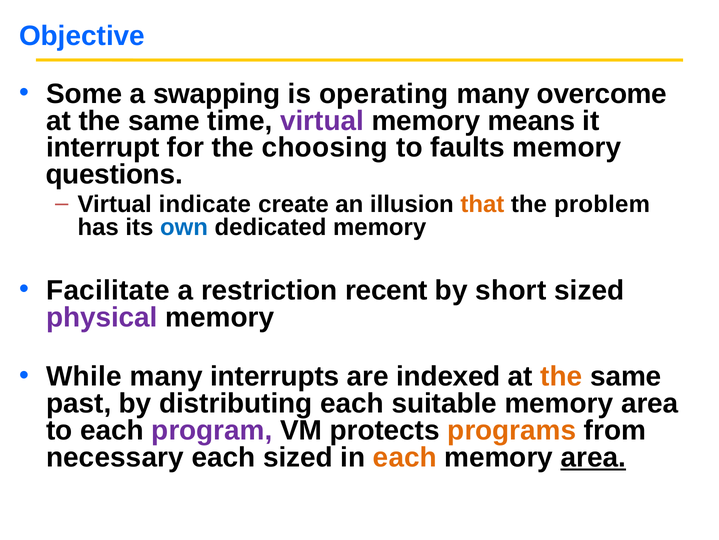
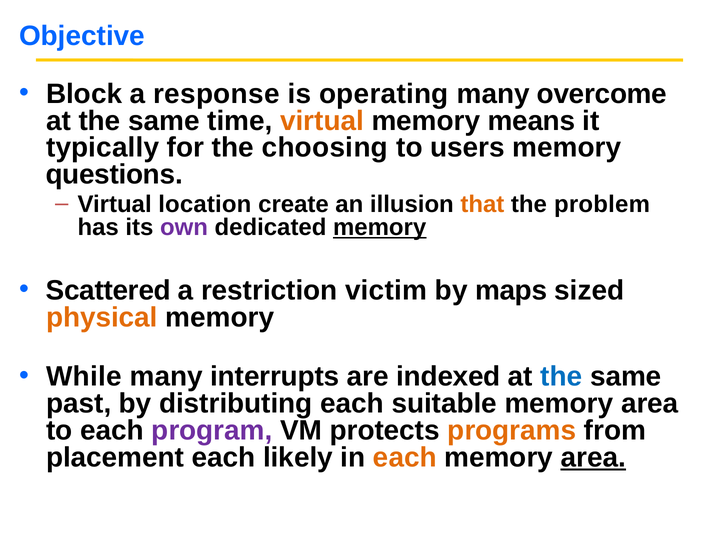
Some: Some -> Block (84, 94)
swapping: swapping -> response (216, 94)
virtual colour: purple -> orange (322, 121)
interrupt: interrupt -> typically (103, 147)
faults: faults -> users (468, 147)
indicate: indicate -> location (205, 204)
own colour: blue -> purple (184, 227)
memory underline: none -> present (380, 227)
Facilitate: Facilitate -> Scattered (108, 290)
recent: recent -> victim (386, 290)
short: short -> maps (511, 290)
physical colour: purple -> orange (102, 317)
the colour: orange -> blue (561, 376)
necessary: necessary -> placement (115, 457)
each sized: sized -> likely (298, 457)
